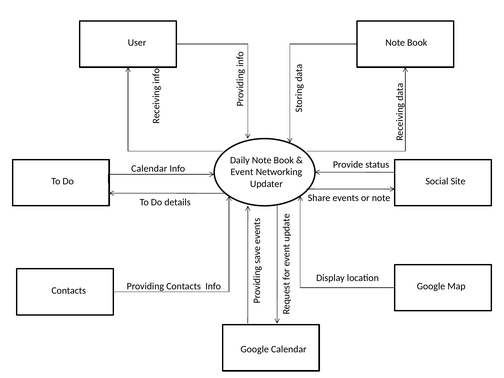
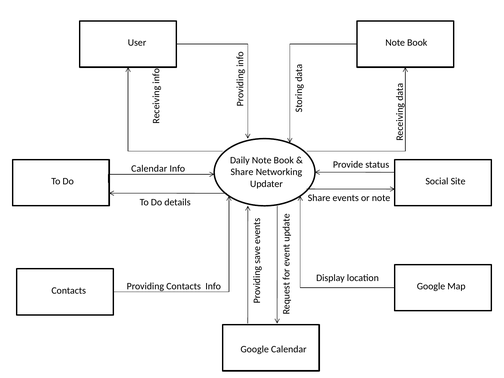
Event: Event -> Share (242, 172)
